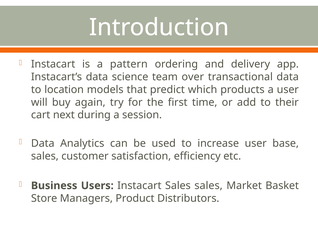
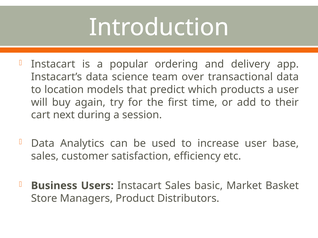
pattern: pattern -> popular (129, 64)
Sales sales: sales -> basic (209, 186)
